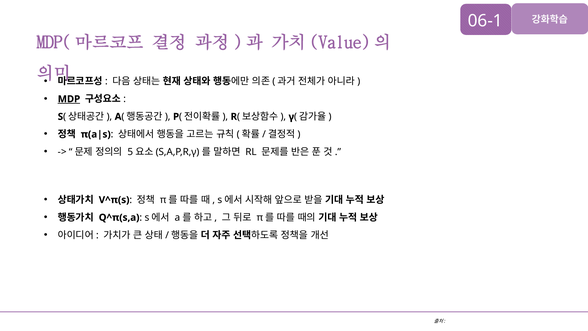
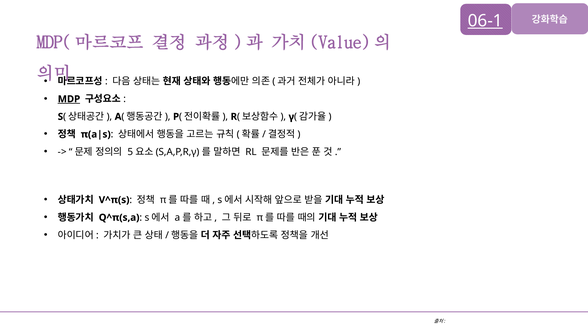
06-1 underline: none -> present (485, 21)
